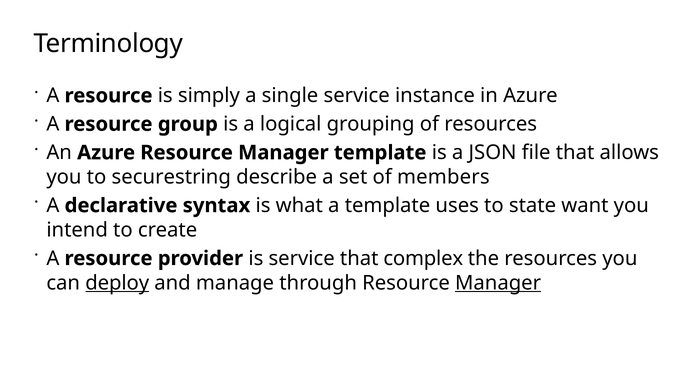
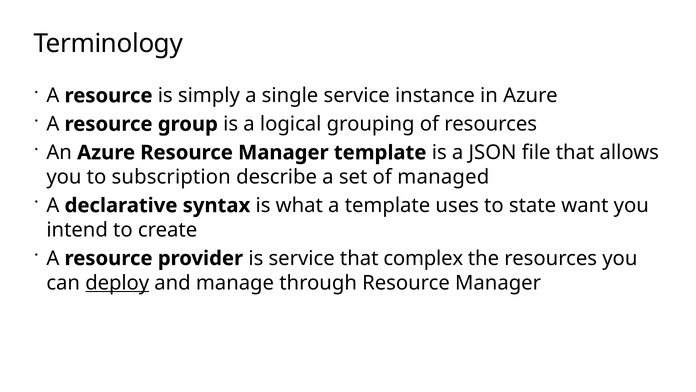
securestring: securestring -> subscription (171, 177)
members: members -> managed (443, 177)
Manager underline: present -> none (498, 282)
